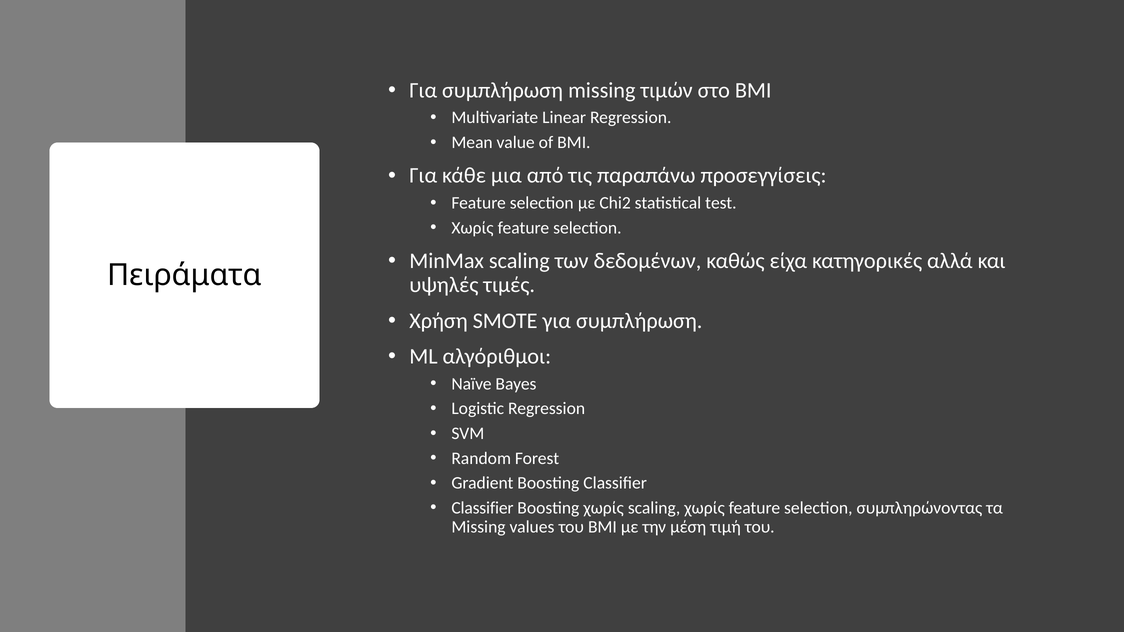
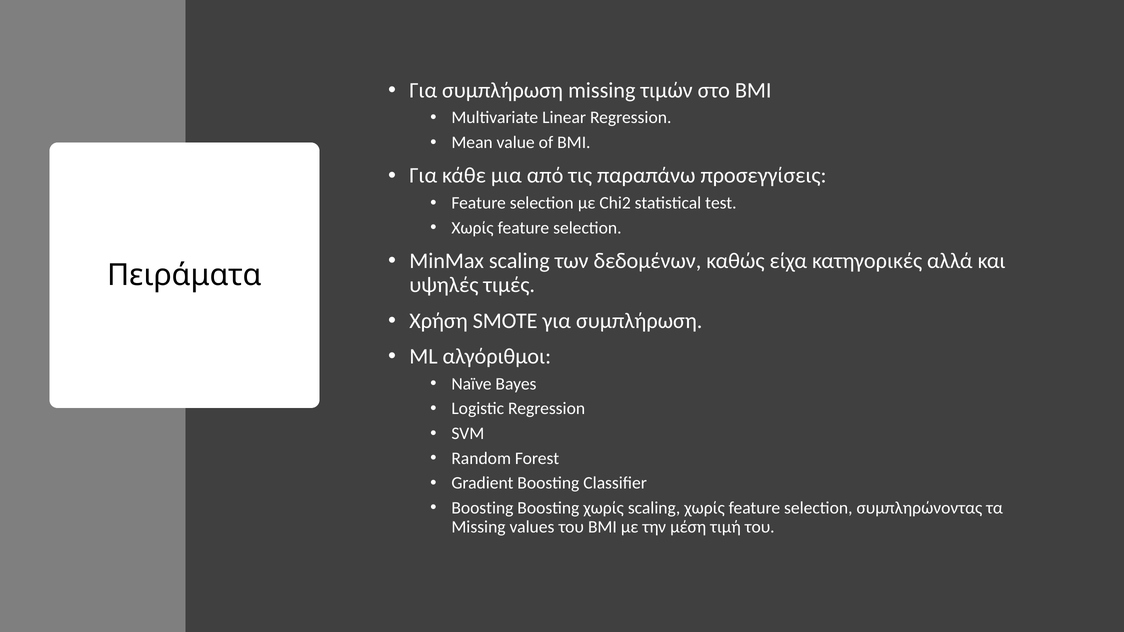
Classifier: Classifier -> Boosting (482, 508)
